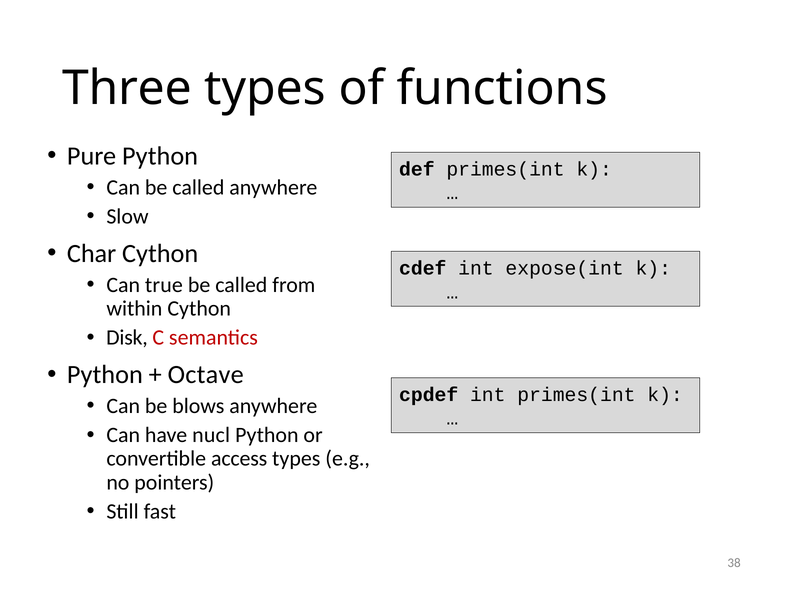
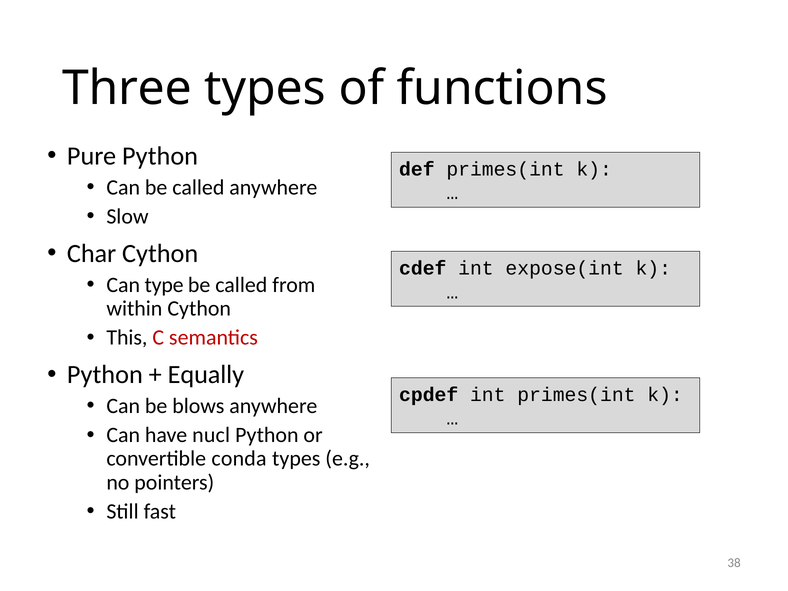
true: true -> type (164, 285)
Disk: Disk -> This (127, 338)
Octave: Octave -> Equally (206, 375)
access: access -> conda (239, 459)
